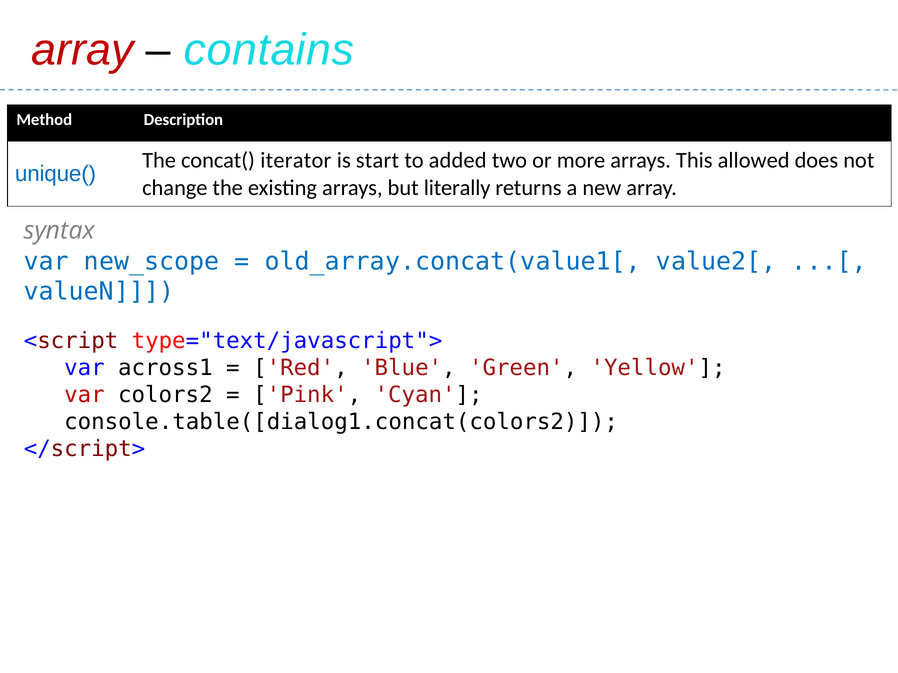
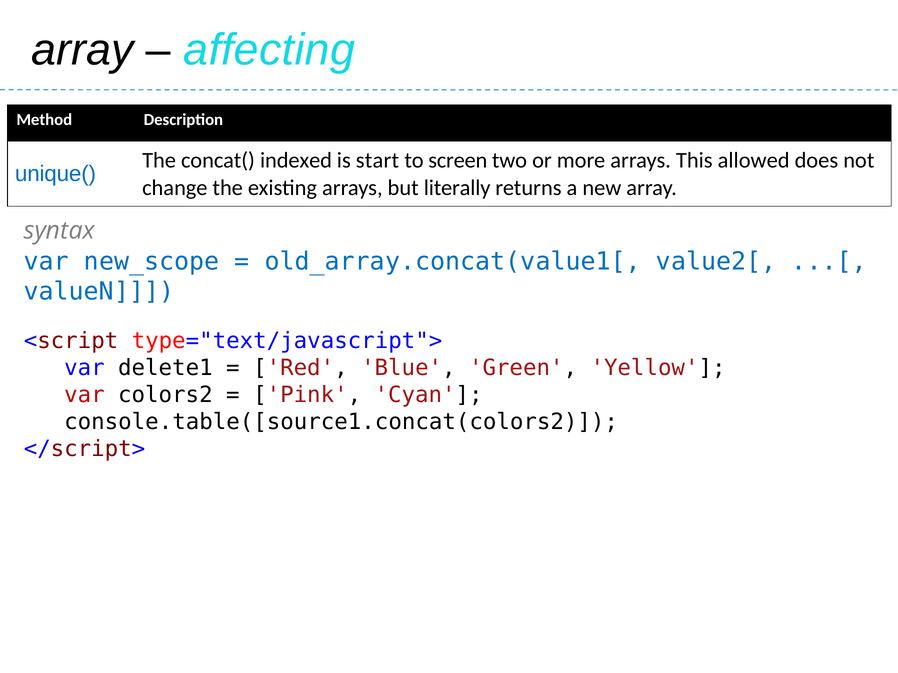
array colour: red -> black (82, 50)
contains: contains -> affecting (269, 50)
iterator: iterator -> indexed (296, 161)
added: added -> screen (458, 161)
across1: across1 -> delete1 (165, 368)
console.table([dialog1.concat(colors2: console.table([dialog1.concat(colors2 -> console.table([source1.concat(colors2 (341, 422)
